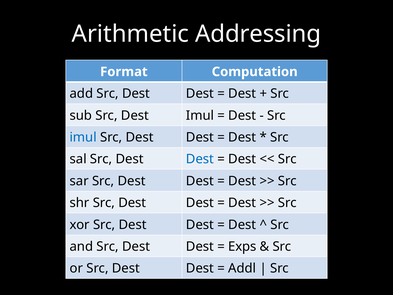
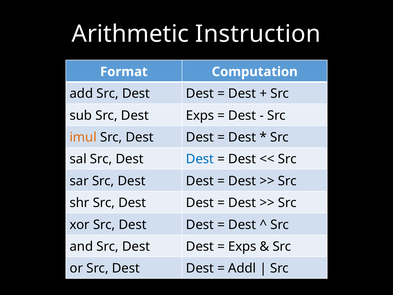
Addressing: Addressing -> Instruction (258, 34)
Dest Imul: Imul -> Exps (200, 115)
imul colour: blue -> orange (83, 137)
